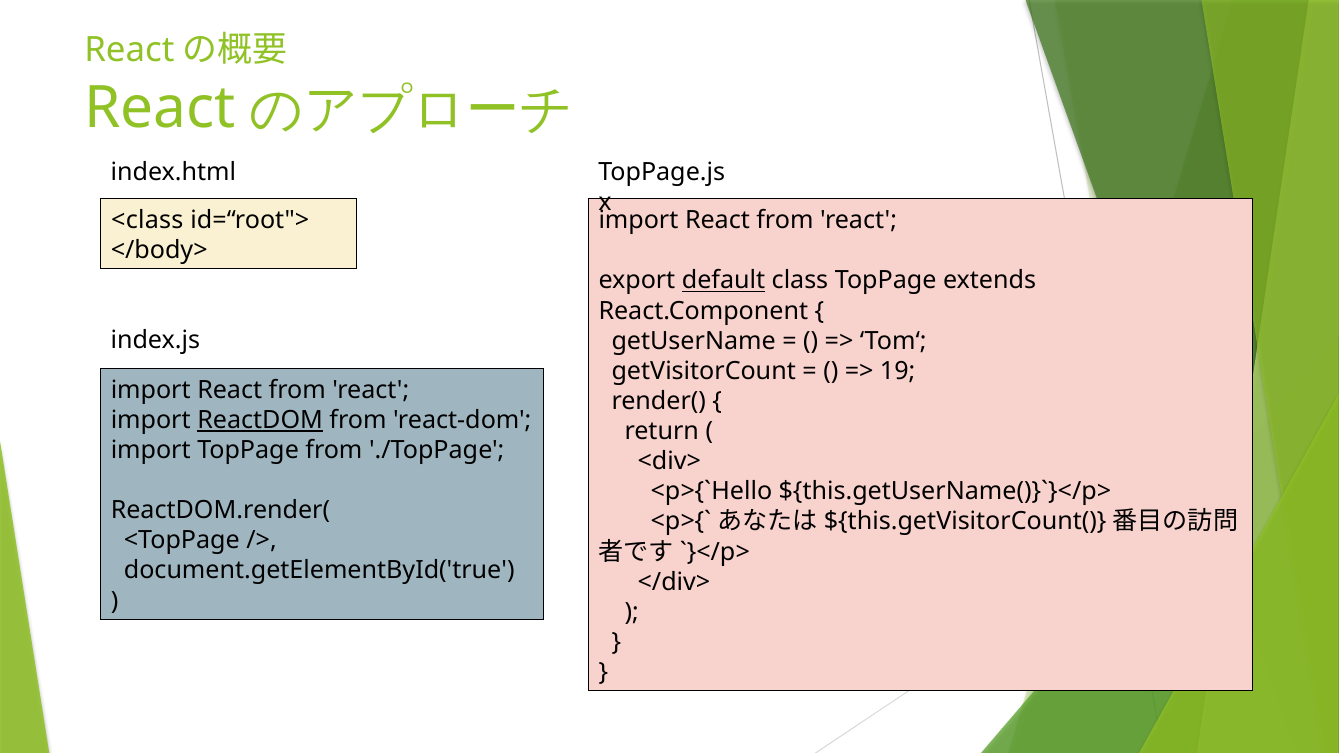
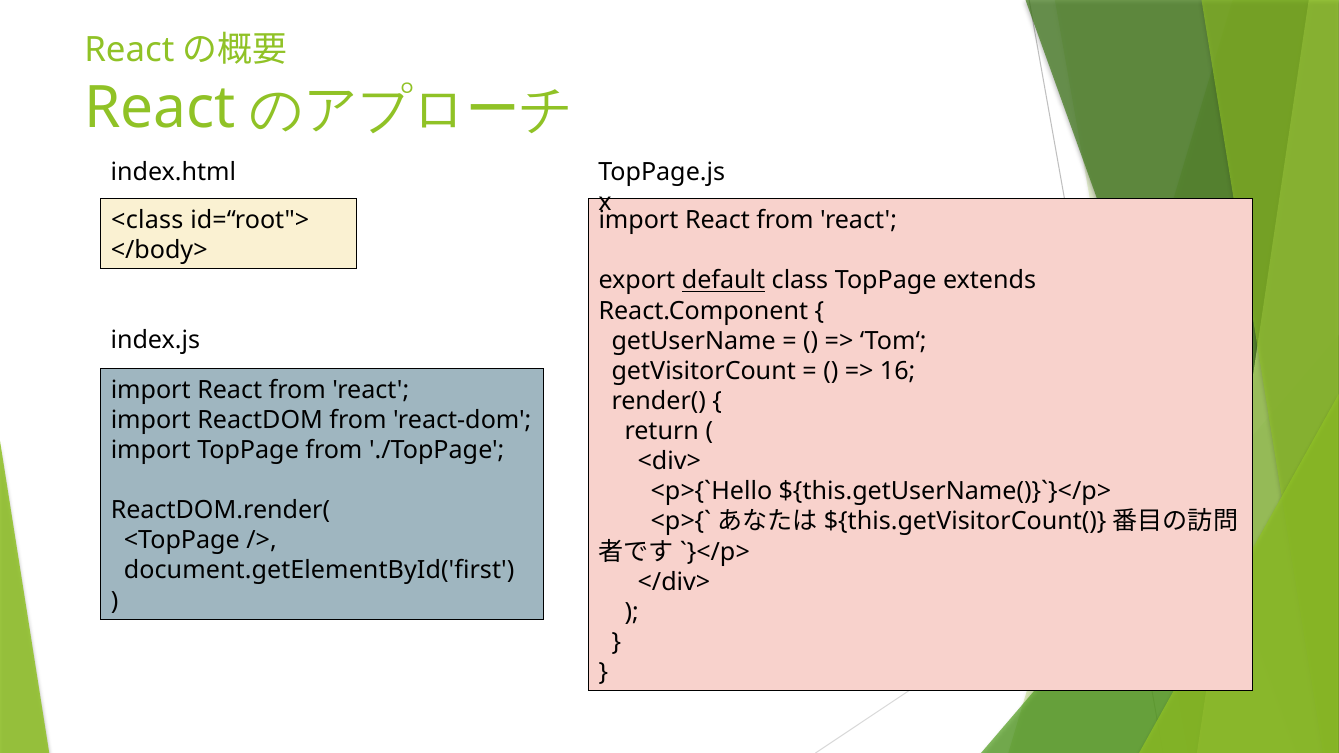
19: 19 -> 16 (898, 371)
ReactDOM underline: present -> none (260, 420)
document.getElementById('true: document.getElementById('true -> document.getElementById('first (319, 571)
